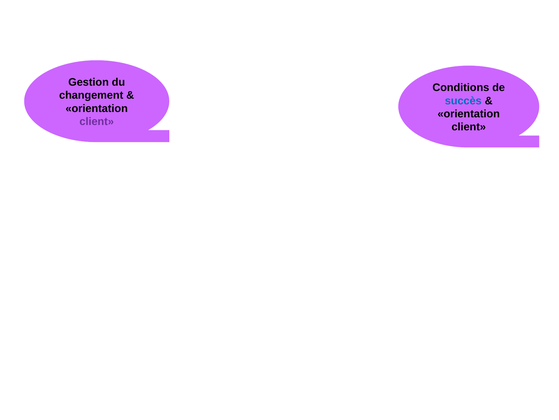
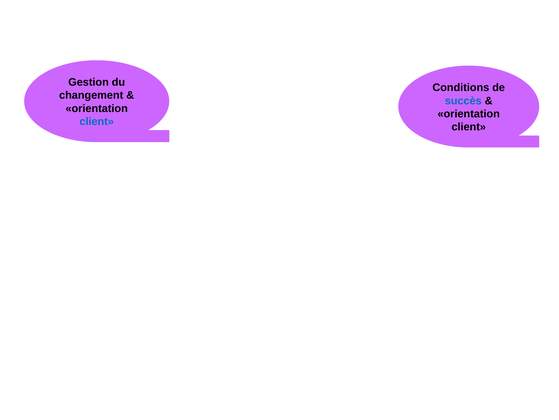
client colour: purple -> blue (97, 121)
